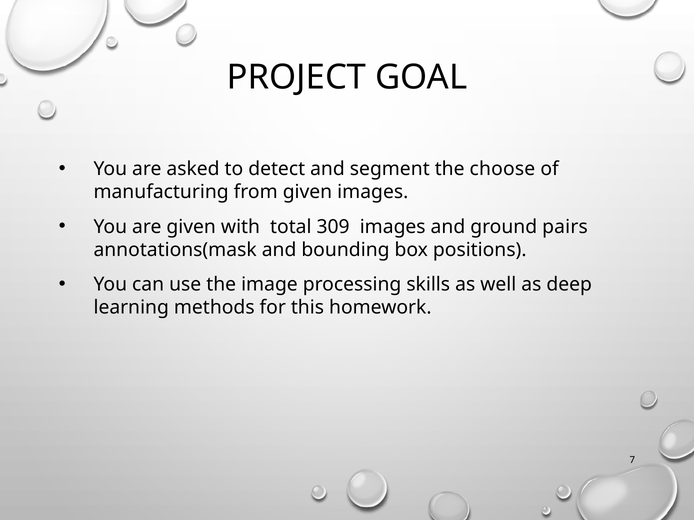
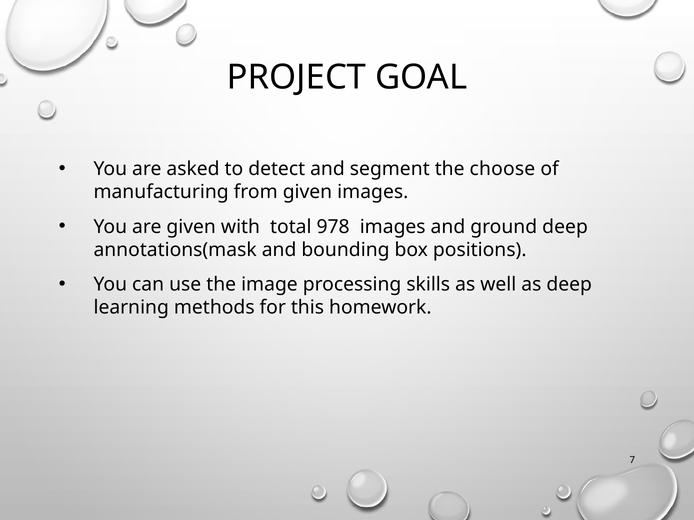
309: 309 -> 978 (333, 227)
ground pairs: pairs -> deep (565, 227)
